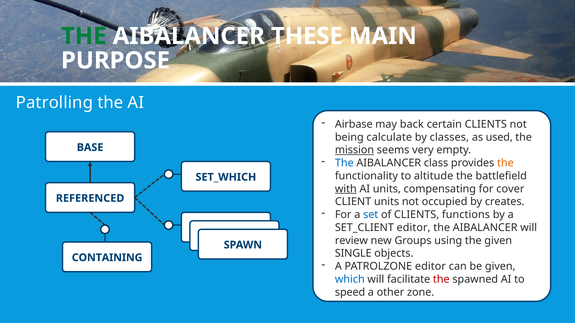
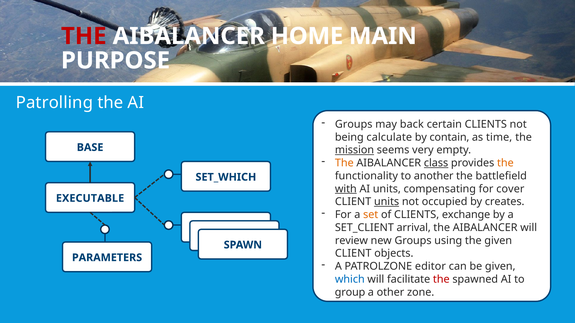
THE colour: green -> red (84, 36)
THESE: THESE -> HOME (307, 36)
Airbase: Airbase -> Groups (354, 124)
classes: classes -> contain (449, 137)
used: used -> time (499, 137)
The colour: blue -> orange (344, 163)
class underline: none -> present (436, 163)
altitude: altitude -> another (434, 176)
REFERENCED: REFERENCED -> EXECUTABLE (90, 199)
units underline: none -> present (387, 202)
set colour: blue -> orange (371, 215)
functions: functions -> exchange (466, 215)
SET_CLIENT editor: editor -> arrival (414, 228)
SINGLE: SINGLE -> CLIENT (353, 254)
CONTAINING: CONTAINING -> PARAMETERS (107, 258)
speed: speed -> group (350, 293)
